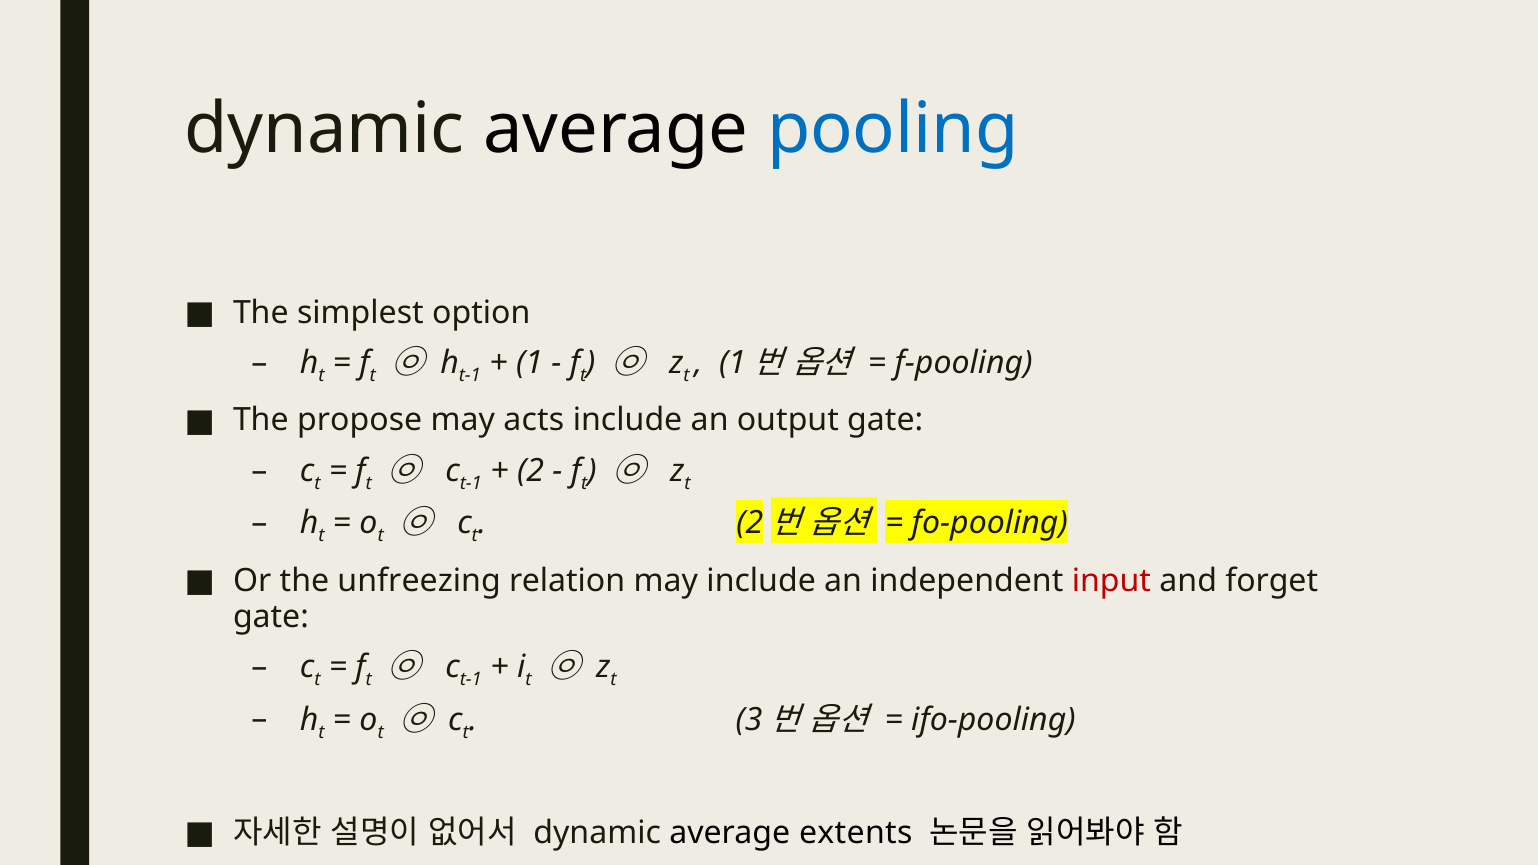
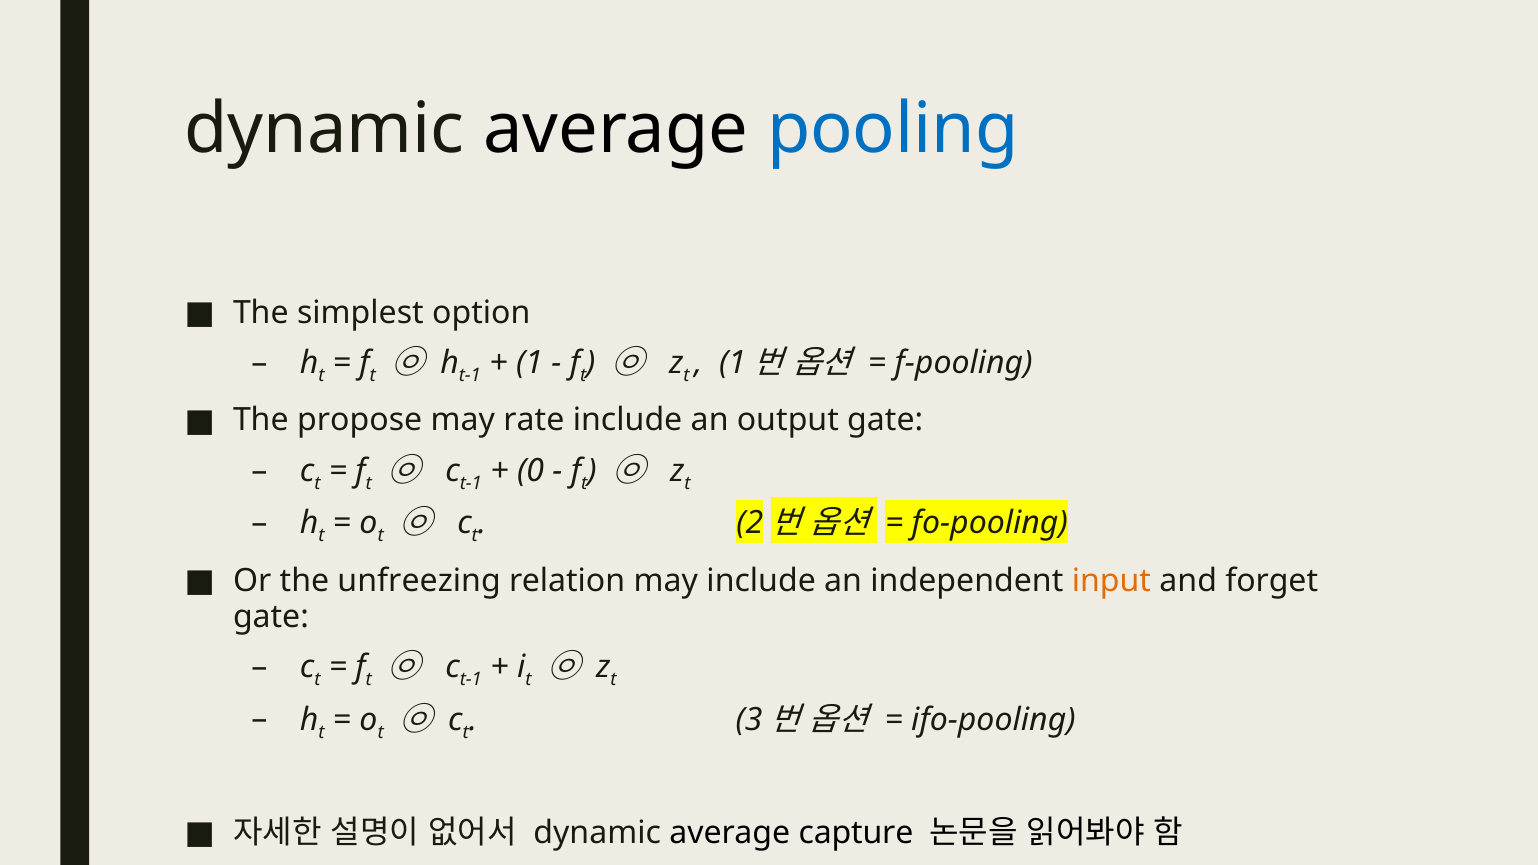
acts: acts -> rate (534, 420)
2: 2 -> 0 (531, 471)
input colour: red -> orange (1111, 581)
extents: extents -> capture (856, 833)
